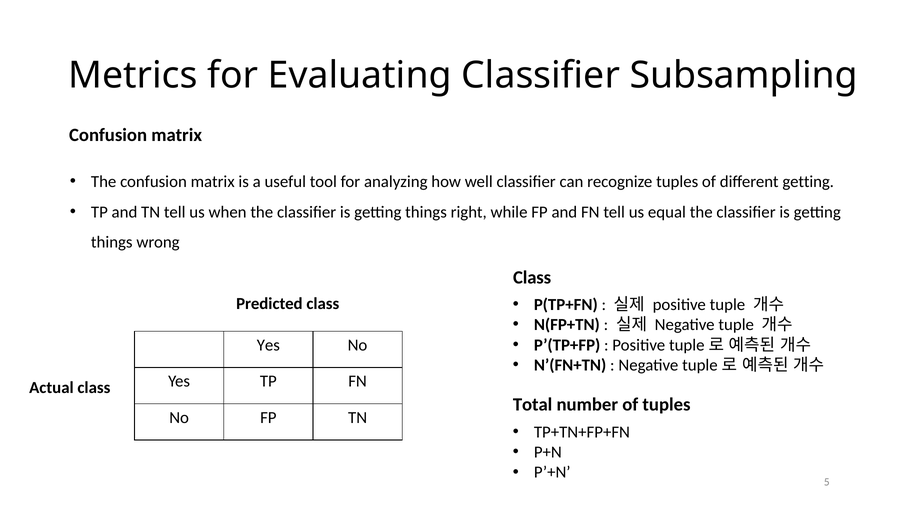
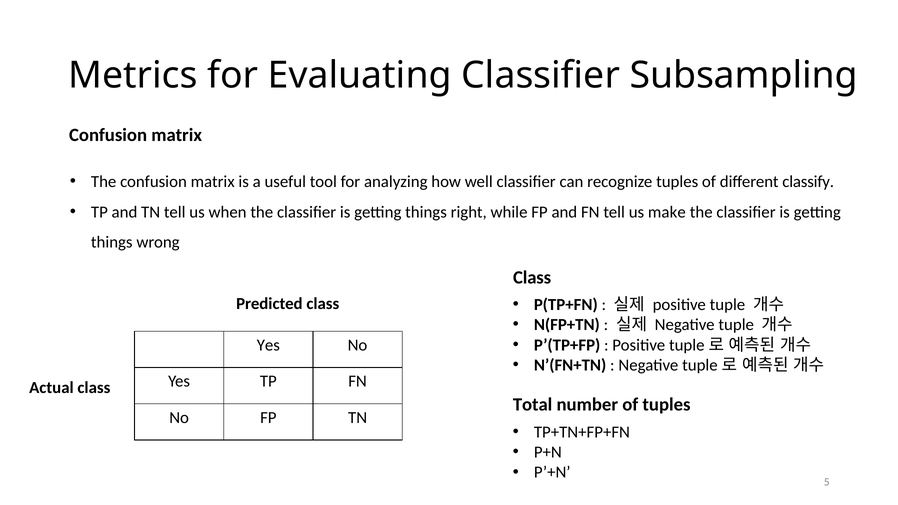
different getting: getting -> classify (808, 182)
equal: equal -> make (667, 212)
